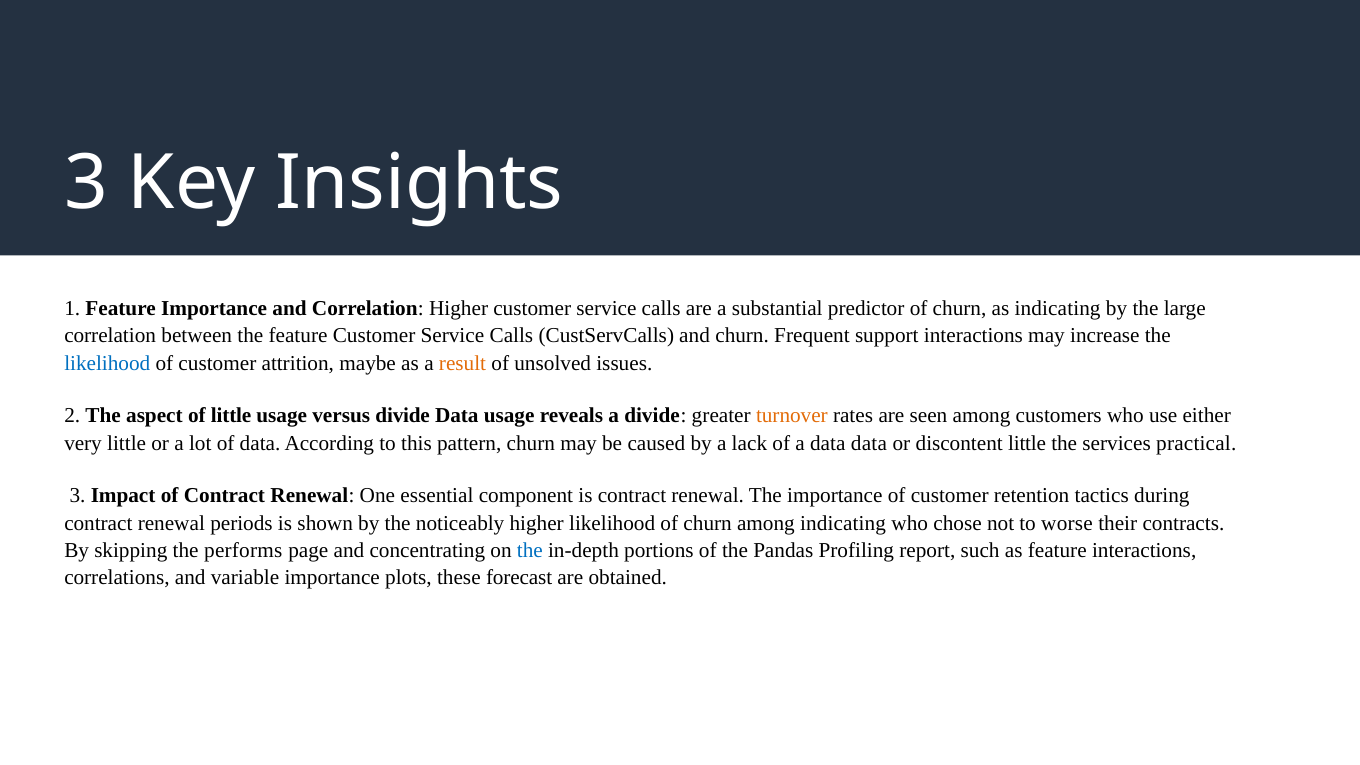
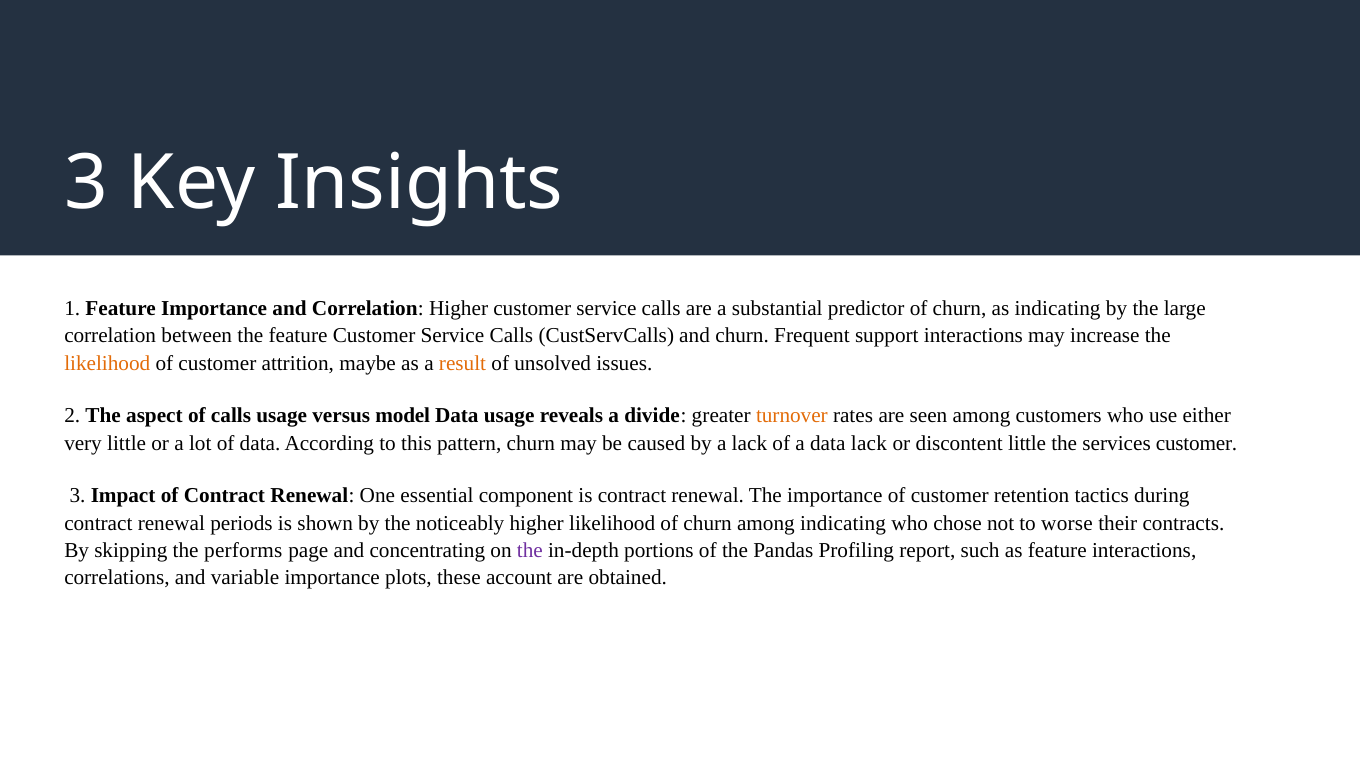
likelihood colour: blue -> orange (107, 363)
of little: little -> calls (231, 416)
versus divide: divide -> model (403, 416)
data data: data -> lack (869, 443)
services practical: practical -> customer (1197, 443)
the colour: blue -> purple (530, 550)
forecast: forecast -> account (519, 578)
